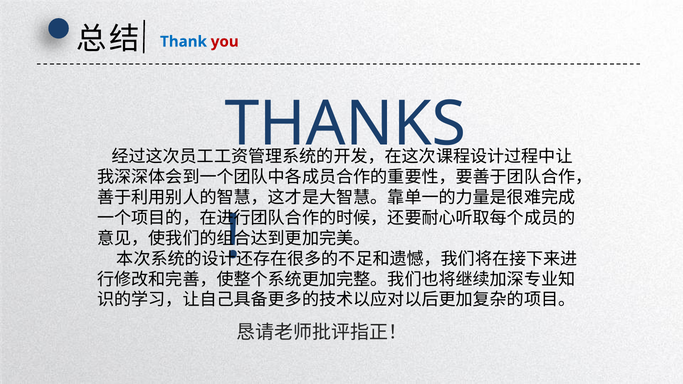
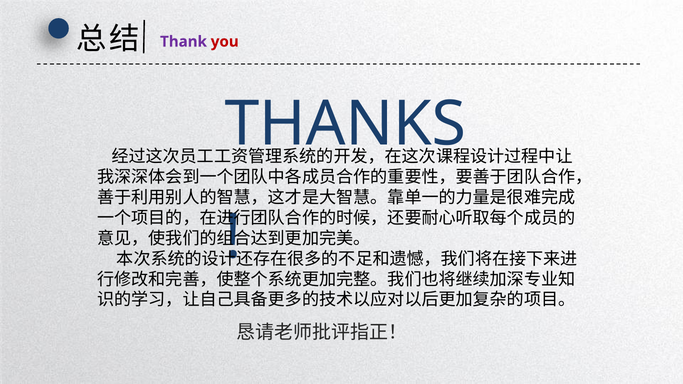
Thank colour: blue -> purple (183, 42)
